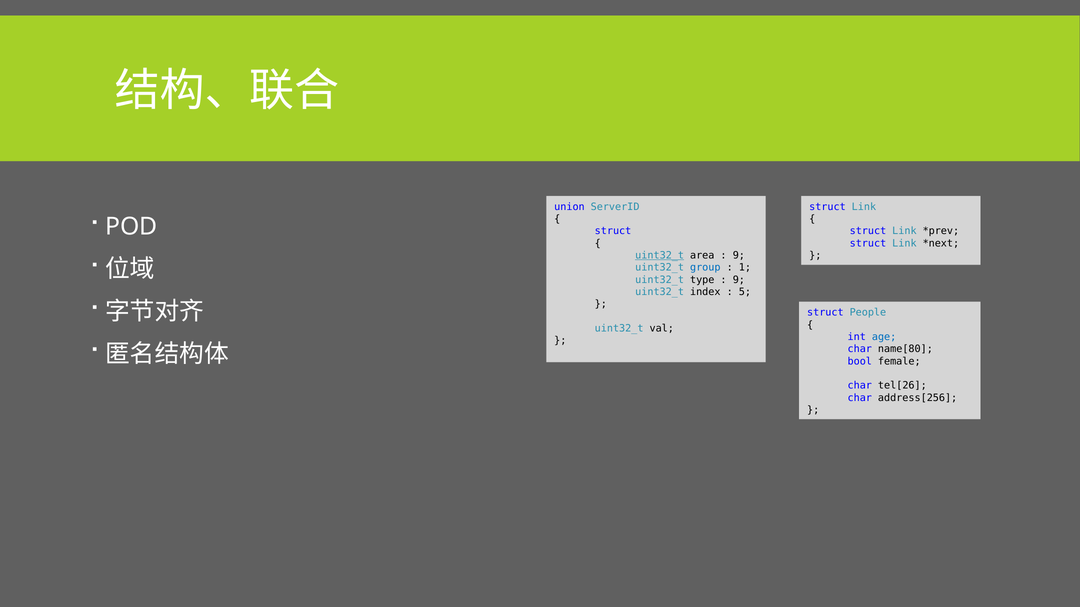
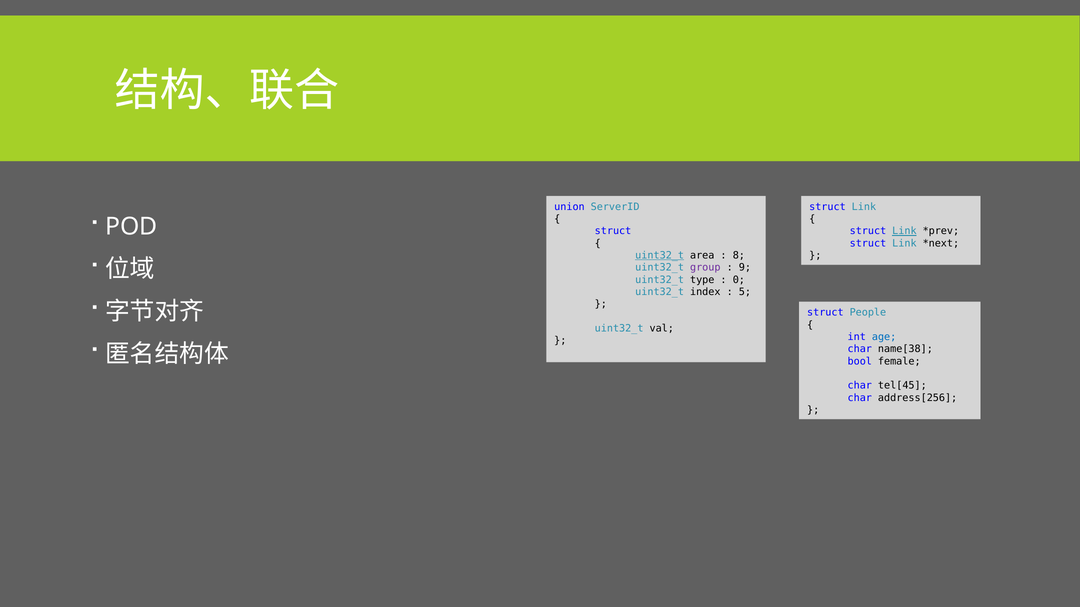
Link underline: none -> present (904, 231)
9: 9 -> 8 (739, 256)
group colour: blue -> purple (705, 268)
1: 1 -> 9 (745, 268)
9: 9 -> 0 (739, 280)
name[80: name[80 -> name[38 (905, 349)
tel[26: tel[26 -> tel[45 (902, 386)
